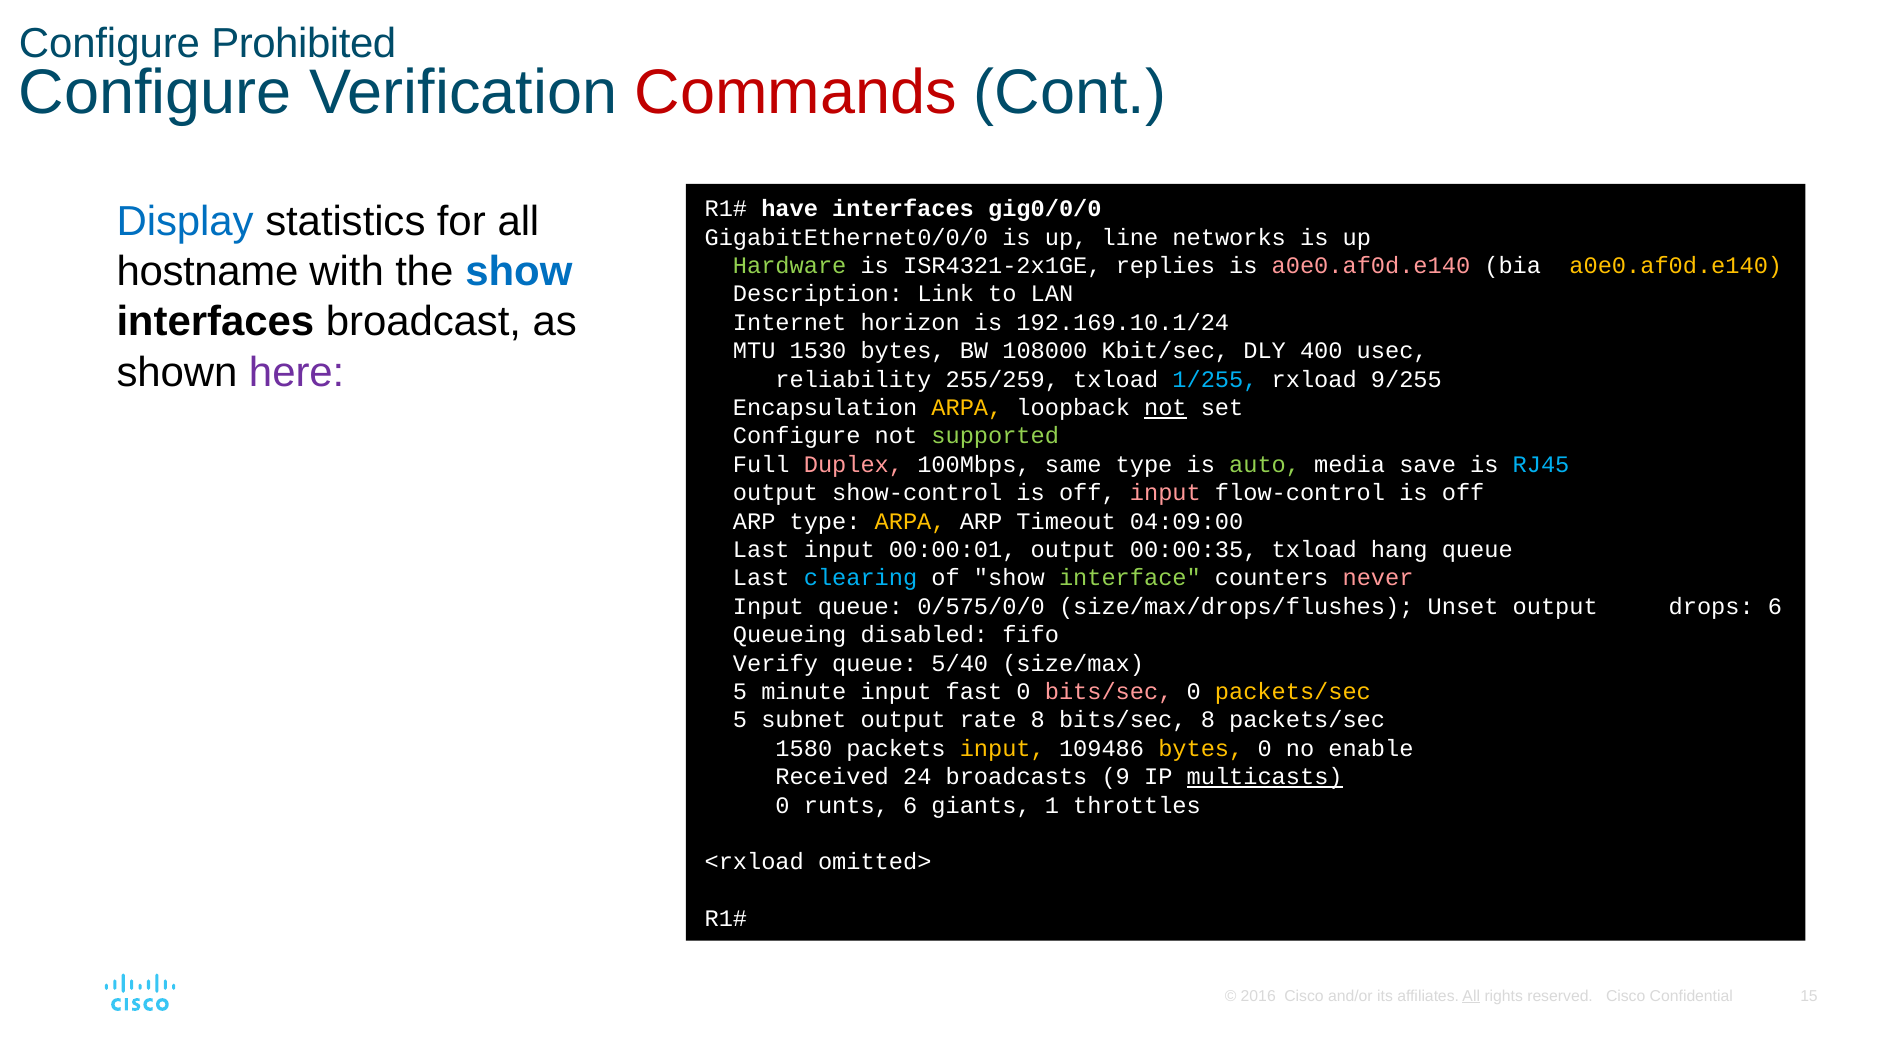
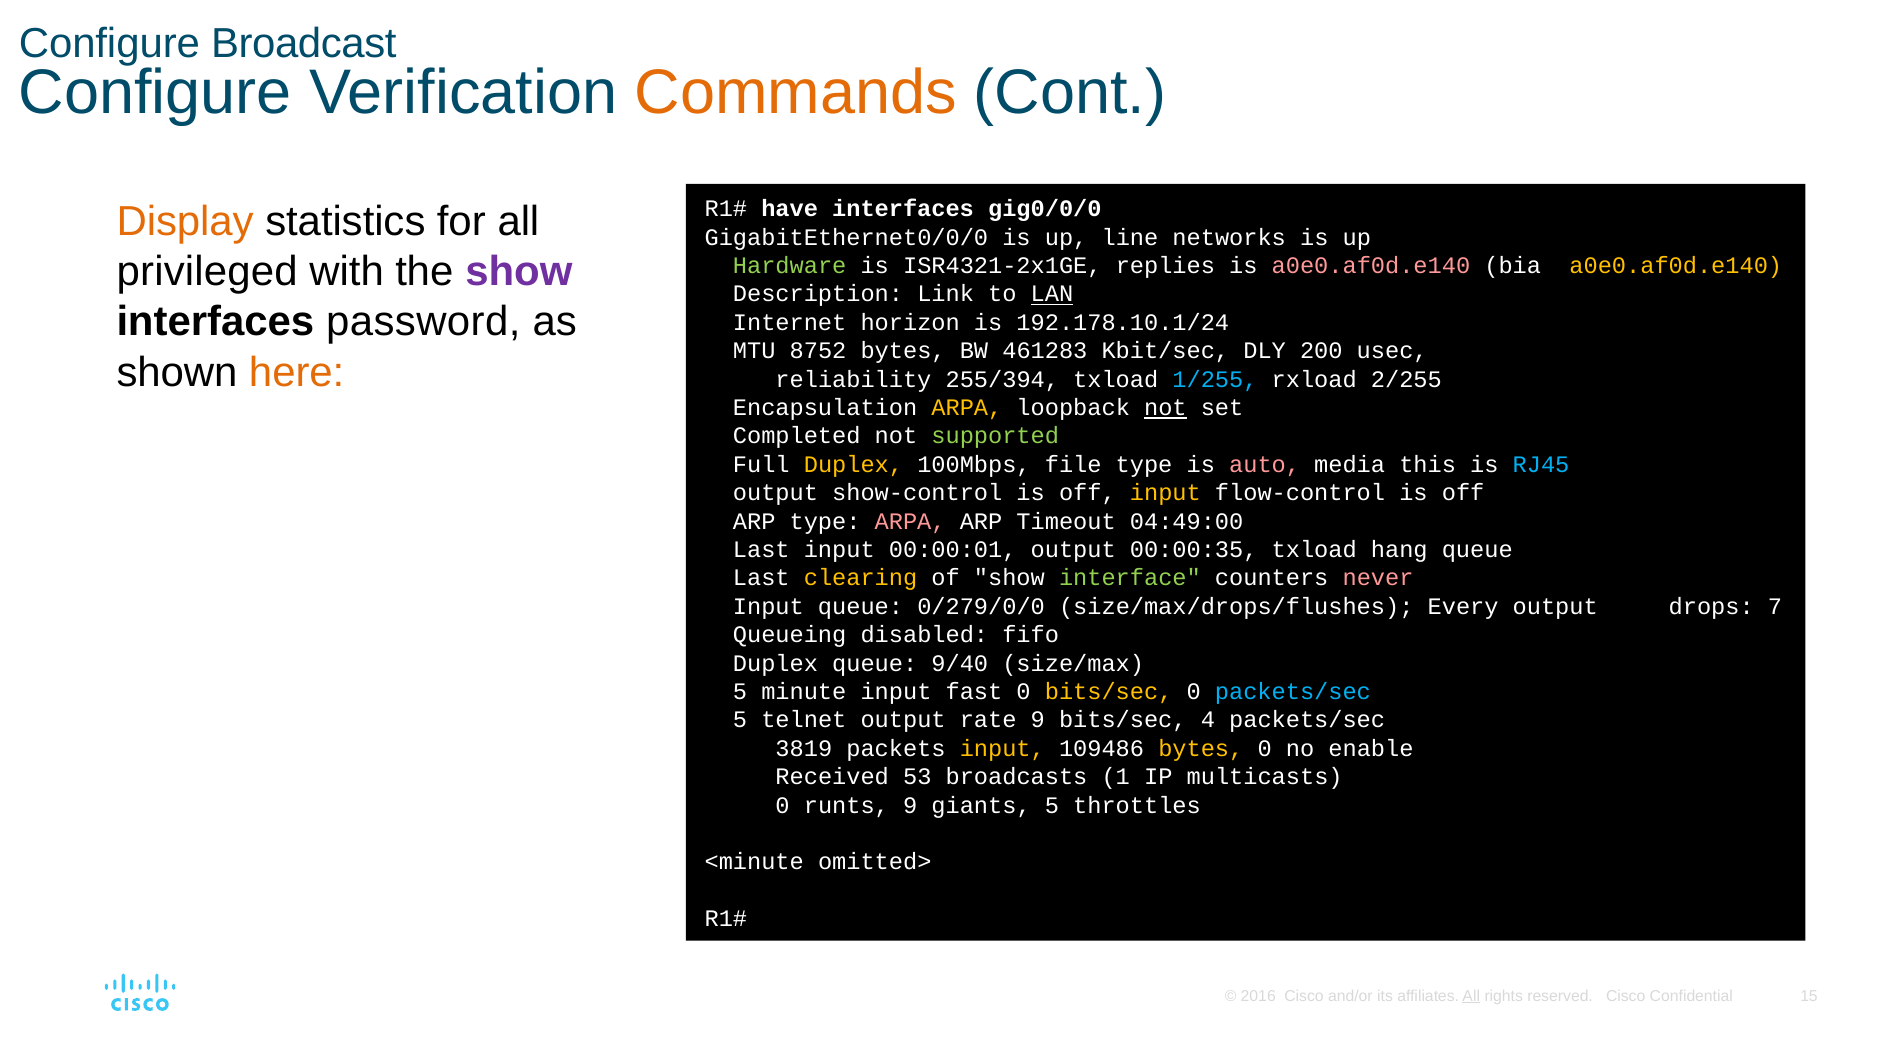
Prohibited: Prohibited -> Broadcast (304, 43)
Commands colour: red -> orange (796, 93)
Display colour: blue -> orange (185, 221)
hostname: hostname -> privileged (207, 272)
show colour: blue -> purple (519, 272)
LAN underline: none -> present (1052, 294)
broadcast: broadcast -> password (423, 322)
192.169.10.1/24: 192.169.10.1/24 -> 192.178.10.1/24 (1123, 323)
1530: 1530 -> 8752 (818, 351)
108000: 108000 -> 461283 (1045, 351)
400: 400 -> 200 (1321, 351)
here colour: purple -> orange (297, 372)
255/259: 255/259 -> 255/394 (1002, 380)
9/255: 9/255 -> 2/255 (1406, 380)
Configure: Configure -> Completed (797, 436)
Duplex colour: pink -> yellow (853, 465)
same: same -> file (1073, 465)
auto colour: light green -> pink (1265, 465)
save: save -> this (1428, 465)
input colour: pink -> yellow (1165, 493)
ARPA colour: yellow -> pink (910, 522)
04:09:00: 04:09:00 -> 04:49:00 (1187, 522)
clearing colour: light blue -> yellow (861, 578)
0/575/0/0: 0/575/0/0 -> 0/279/0/0 (981, 607)
Unset: Unset -> Every (1463, 607)
drops 6: 6 -> 7 (1775, 607)
Verify: Verify -> Duplex (775, 664)
5/40: 5/40 -> 9/40 (960, 664)
bits/sec colour: pink -> yellow (1109, 692)
packets/sec colour: yellow -> light blue (1293, 692)
subnet: subnet -> telnet (804, 721)
rate 8: 8 -> 9 (1038, 721)
bits/sec 8: 8 -> 4 (1208, 721)
1580: 1580 -> 3819 (804, 749)
24: 24 -> 53 (917, 777)
9: 9 -> 1 (1116, 777)
multicasts underline: present -> none (1265, 777)
runts 6: 6 -> 9 (910, 806)
giants 1: 1 -> 5 (1052, 806)
<rxload: <rxload -> <minute (754, 863)
